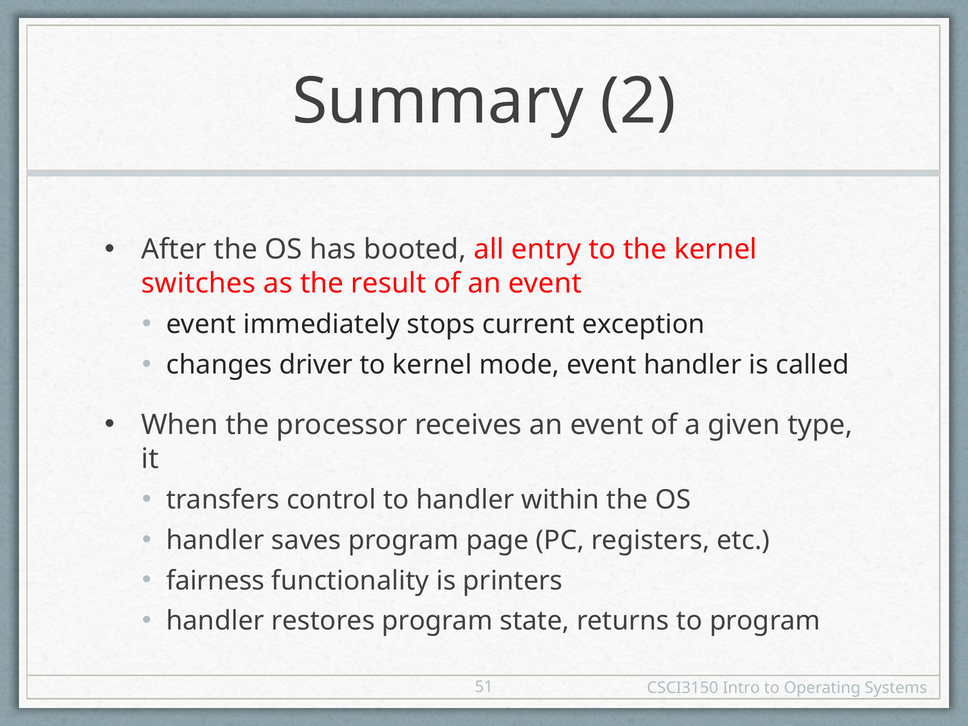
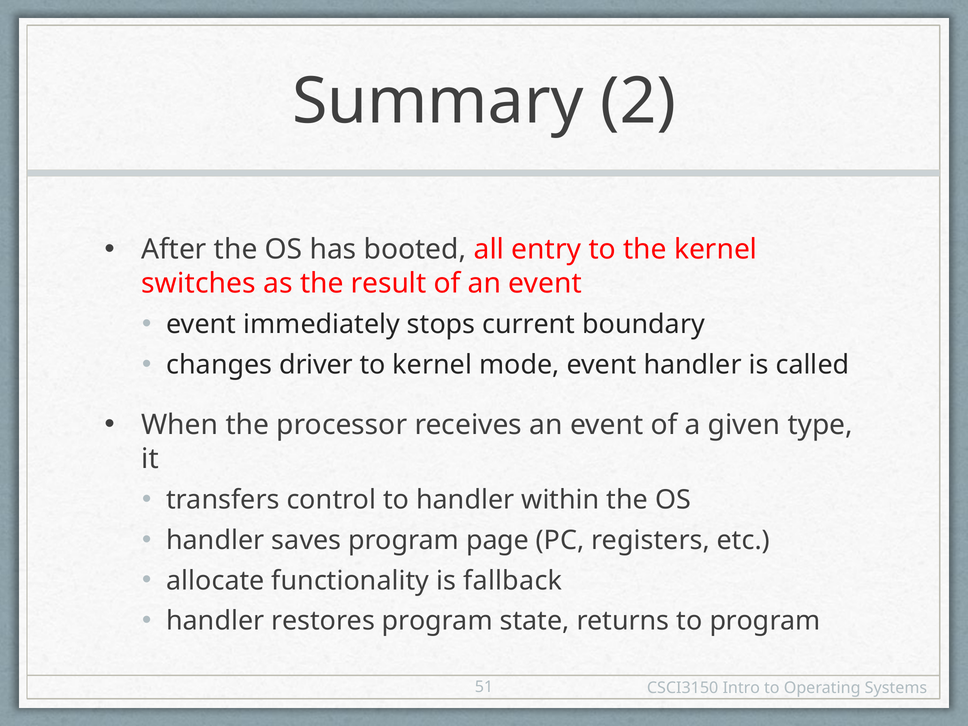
exception: exception -> boundary (644, 325)
fairness: fairness -> allocate (215, 581)
printers: printers -> fallback (513, 581)
